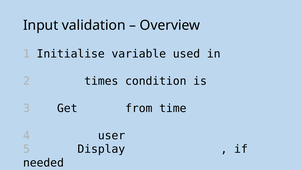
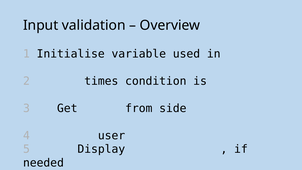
time: time -> side (173, 108)
